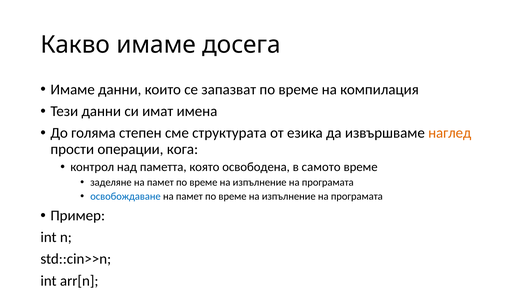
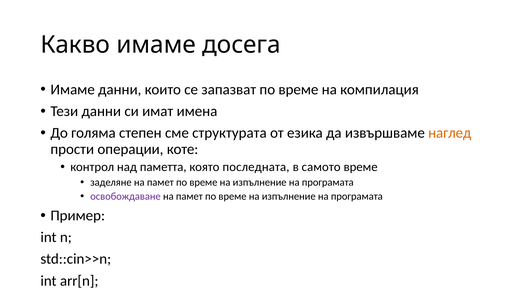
кога: кога -> коте (183, 149)
освободена: освободена -> последната (256, 167)
освобождаване colour: blue -> purple (125, 196)
